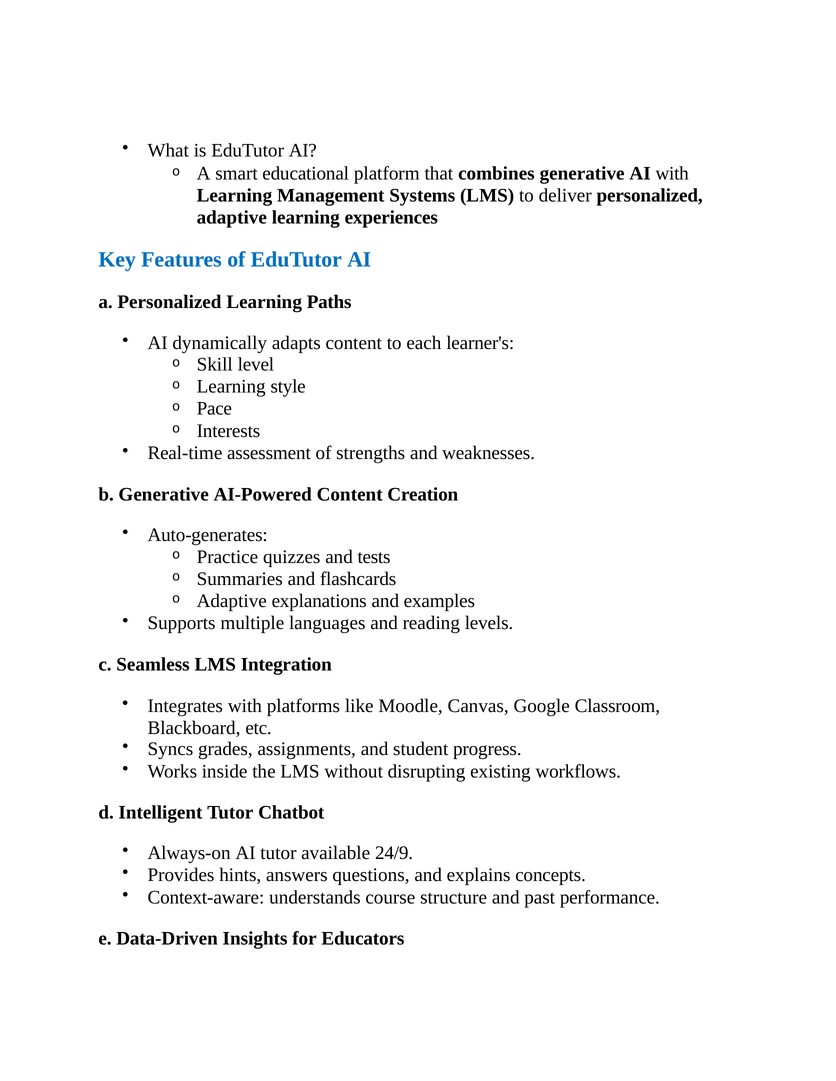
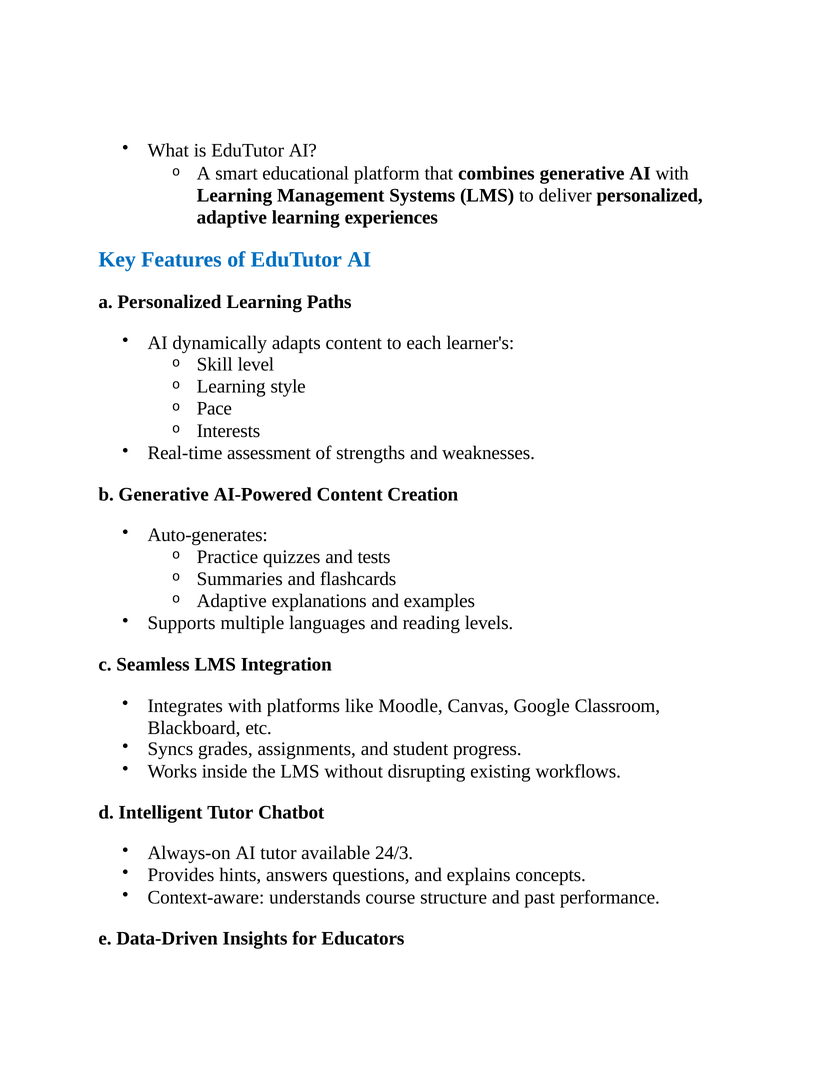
24/9: 24/9 -> 24/3 (394, 854)
